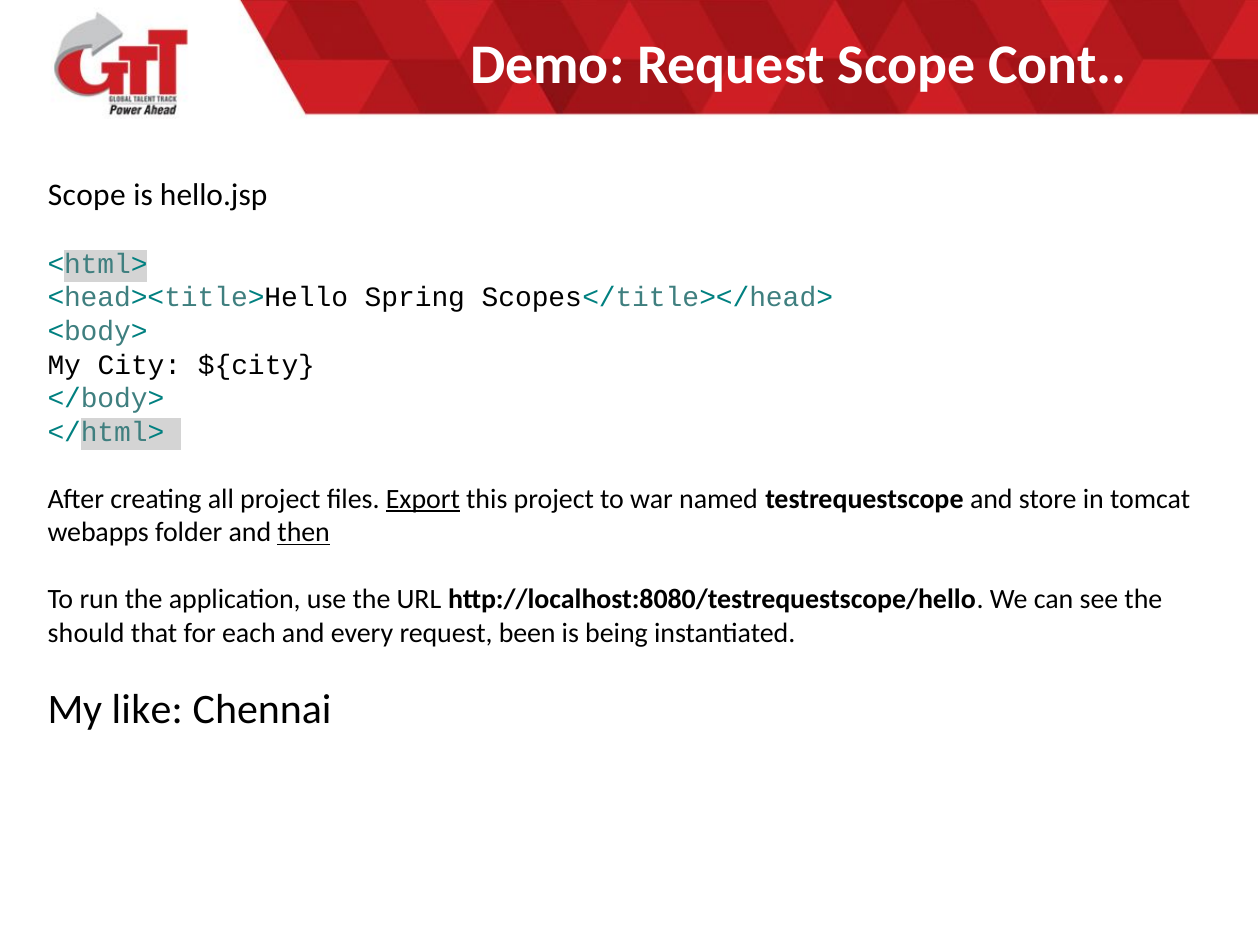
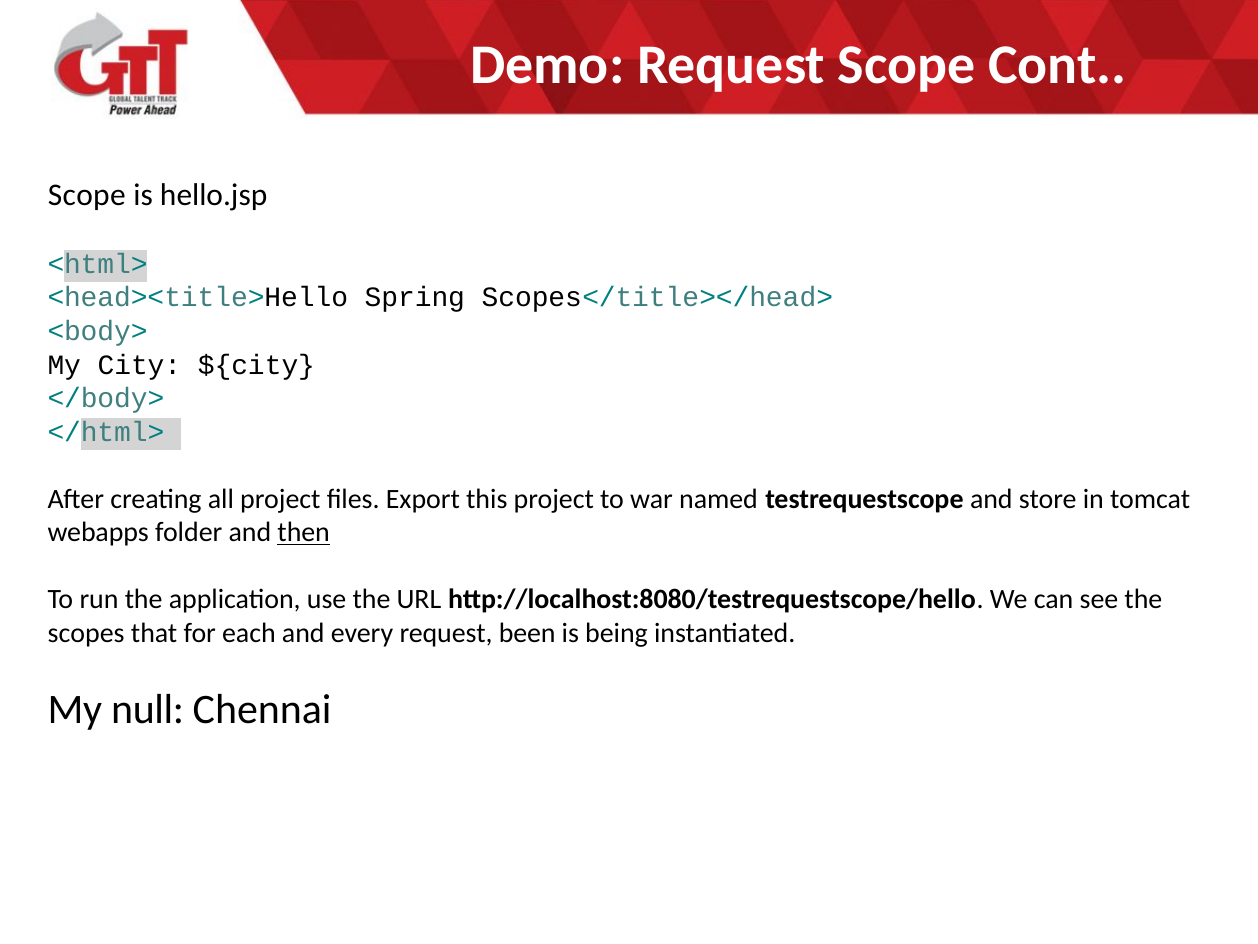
Export underline: present -> none (423, 499)
should: should -> scopes (86, 633)
like: like -> null (148, 709)
